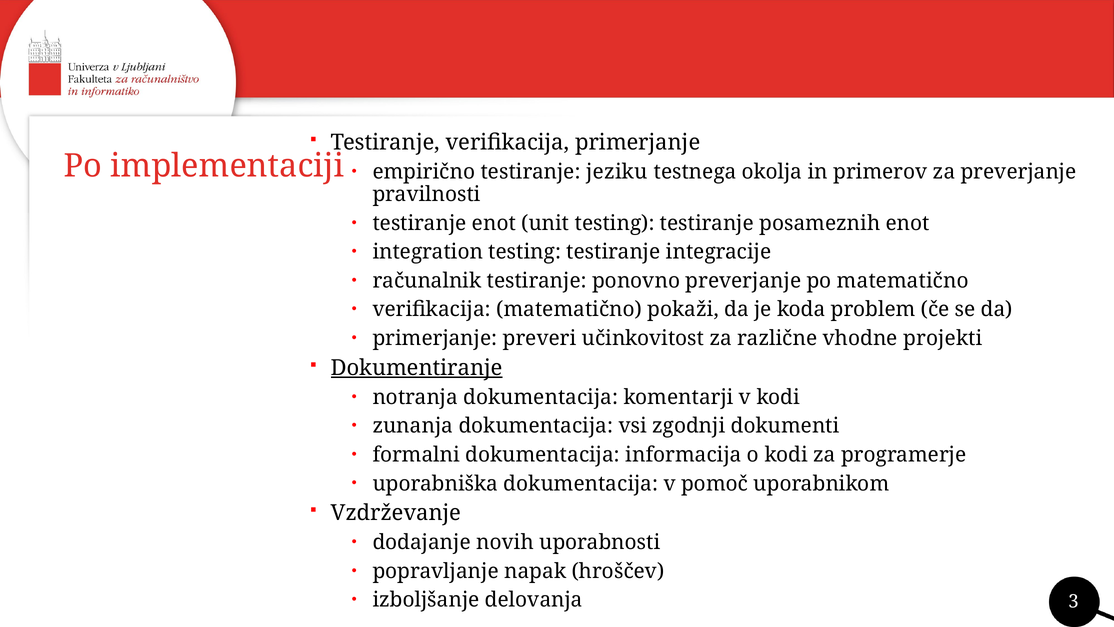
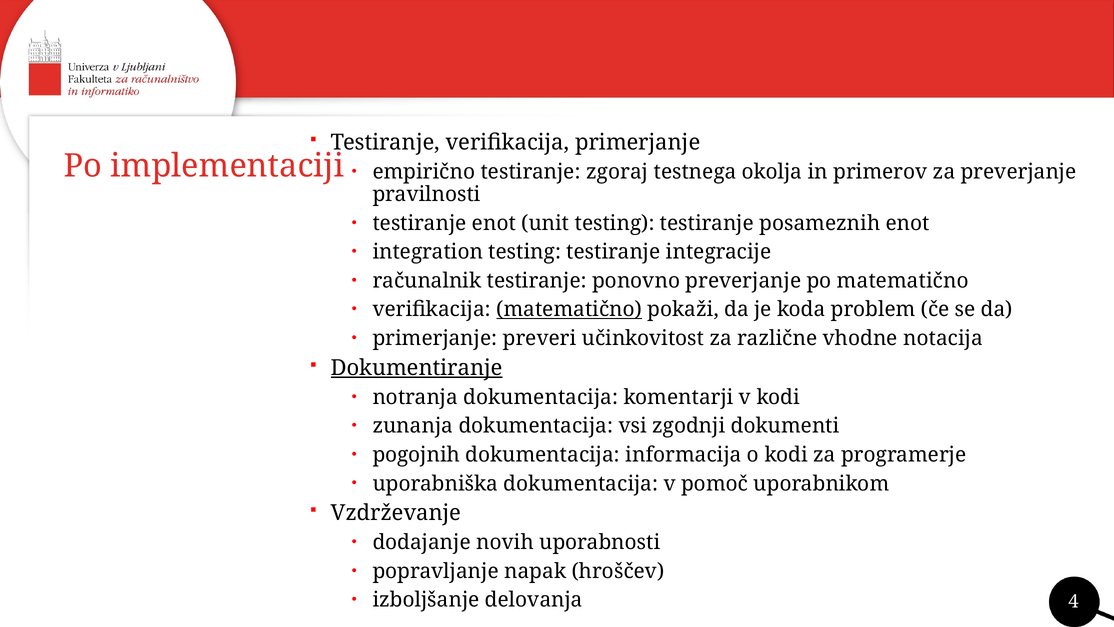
jeziku: jeziku -> zgoraj (617, 172)
matematično underline: none -> present (569, 309)
projekti: projekti -> notacija (943, 338)
formalni: formalni -> pogojnih (416, 455)
3: 3 -> 4 (1073, 601)
